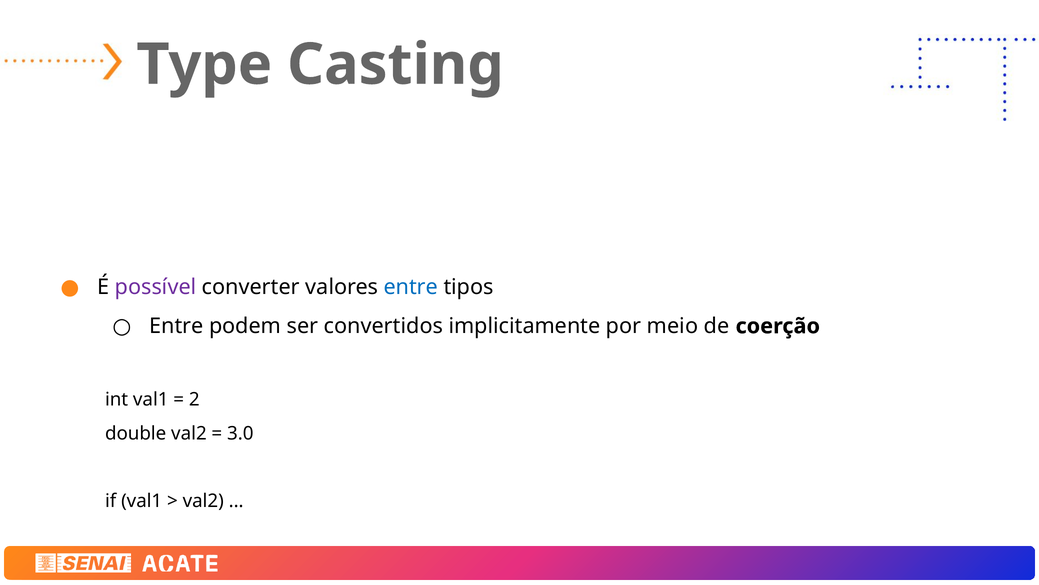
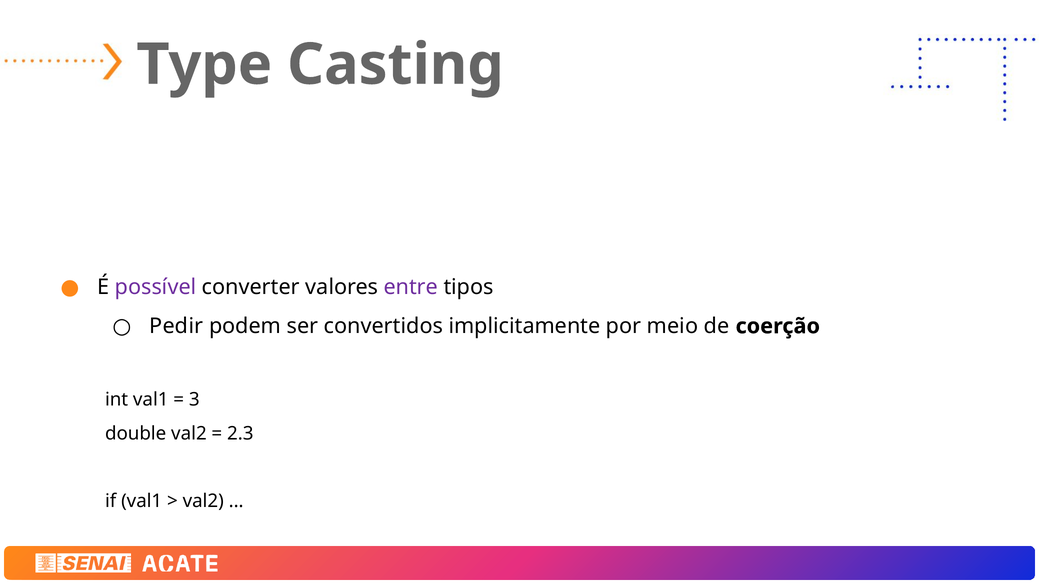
entre colour: blue -> purple (411, 287)
Entre: Entre -> Pedir (176, 326)
2: 2 -> 3 (194, 399)
3.0: 3.0 -> 2.3 (240, 433)
